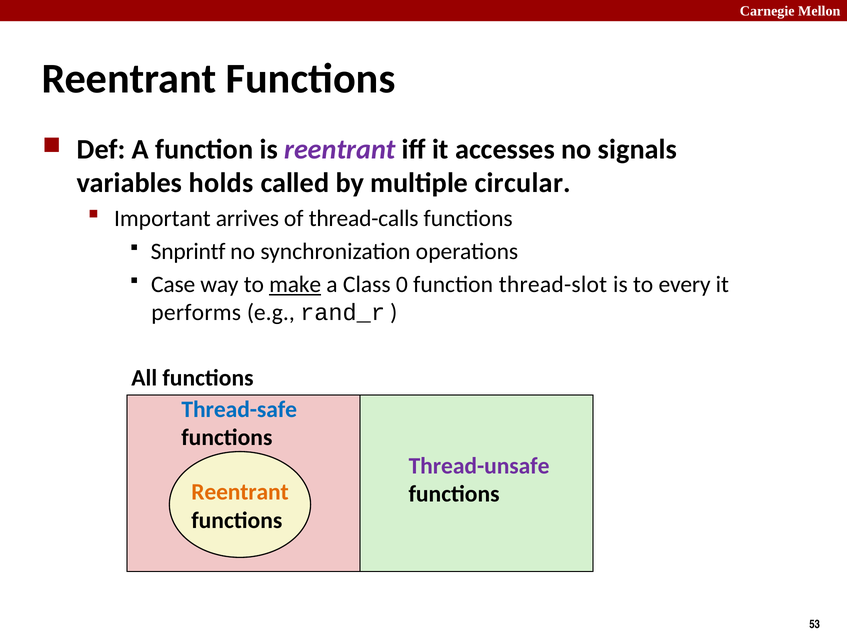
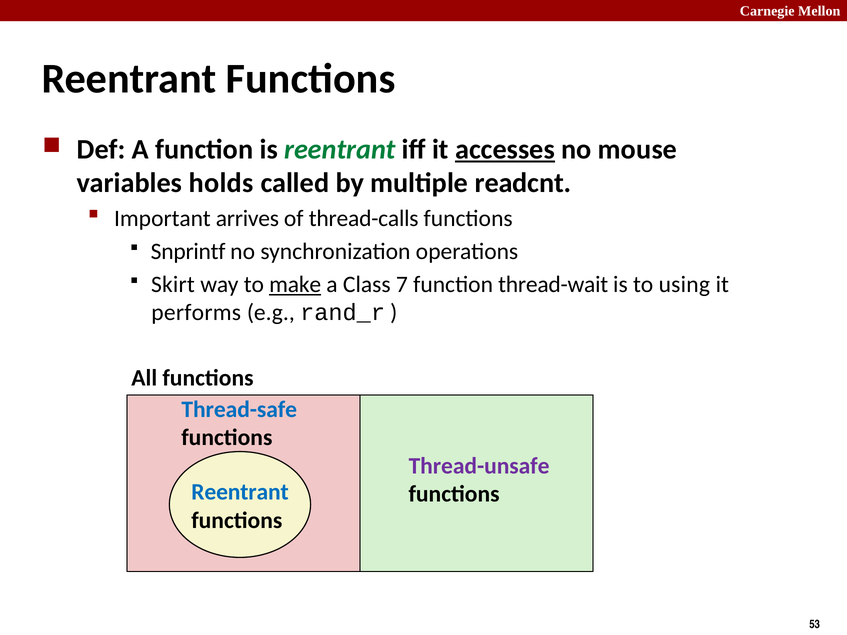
reentrant colour: purple -> green (340, 149)
accesses underline: none -> present (505, 149)
signals: signals -> mouse (638, 149)
circular: circular -> readcnt (523, 183)
Case: Case -> Skirt (173, 285)
0: 0 -> 7 (402, 285)
thread-slot: thread-slot -> thread-wait (553, 285)
every: every -> using (684, 285)
Reentrant colour: orange -> blue (240, 492)
